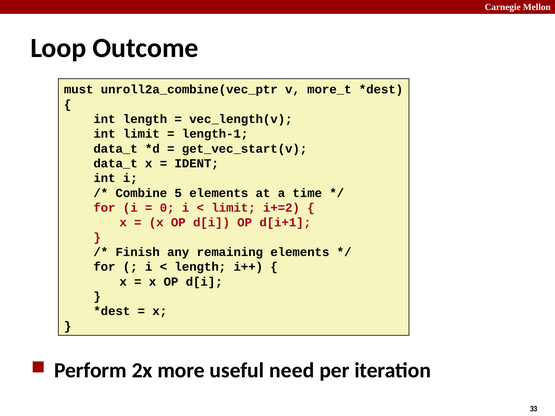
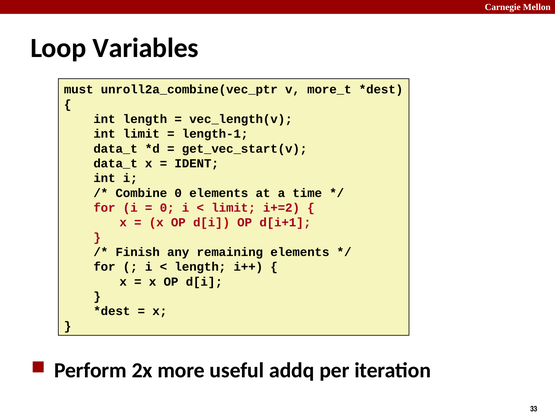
Outcome: Outcome -> Variables (146, 48)
Combine 5: 5 -> 0 (178, 193)
need: need -> addq (292, 371)
